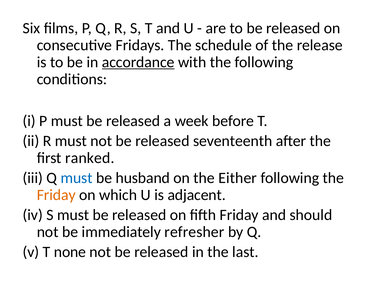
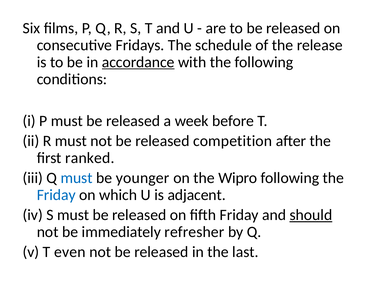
seventeenth: seventeenth -> competition (233, 141)
husband: husband -> younger (143, 178)
Either: Either -> Wipro (238, 178)
Friday colour: orange -> blue (56, 195)
should underline: none -> present (311, 215)
none: none -> even (70, 252)
